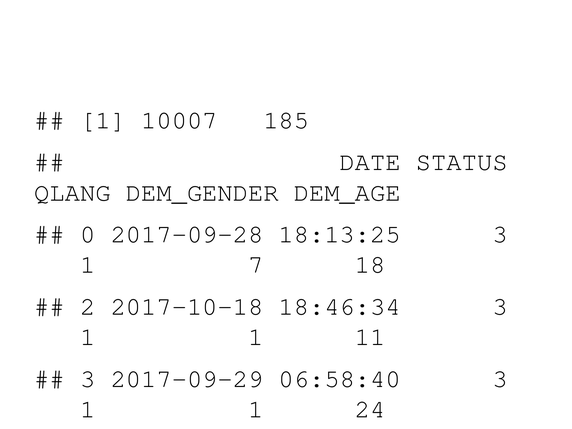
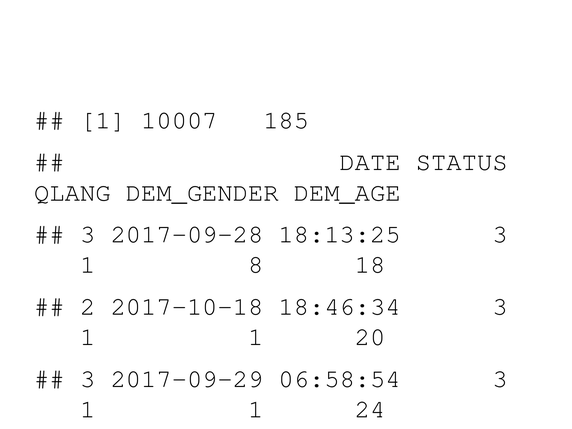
0: 0 -> 3 (88, 234)
7: 7 -> 8 (256, 265)
11: 11 -> 20 (370, 337)
06:58:40: 06:58:40 -> 06:58:54 (340, 379)
